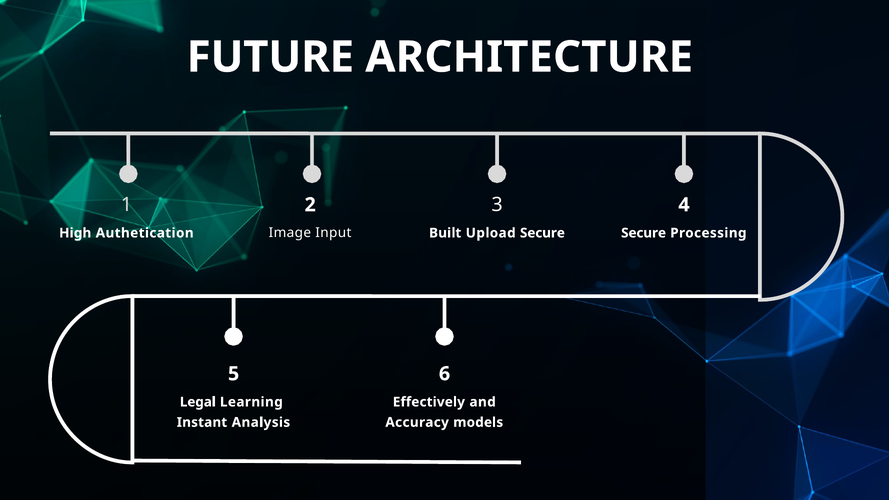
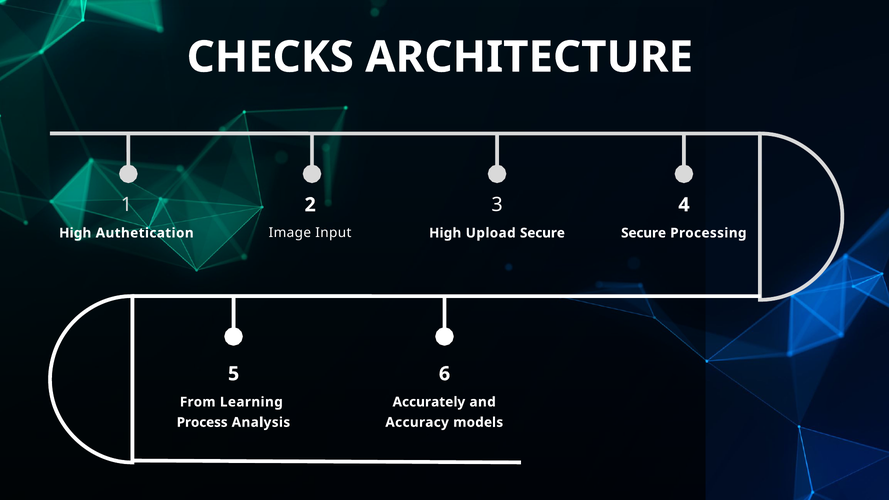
FUTURE: FUTURE -> CHECKS (270, 57)
Built: Built -> High (445, 233)
Legal: Legal -> From (198, 402)
Effectively: Effectively -> Accurately (429, 402)
Instant: Instant -> Process (202, 422)
